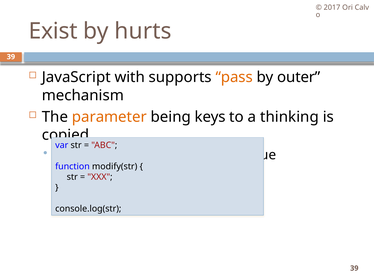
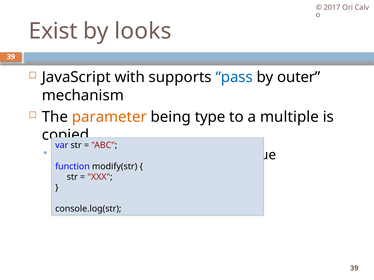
hurts: hurts -> looks (143, 31)
pass colour: orange -> blue (234, 77)
keys: keys -> type (210, 117)
thinking: thinking -> multiple (289, 117)
